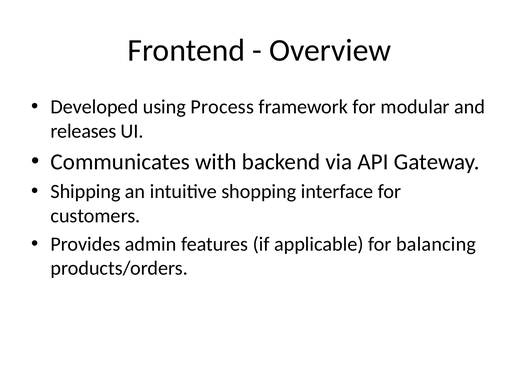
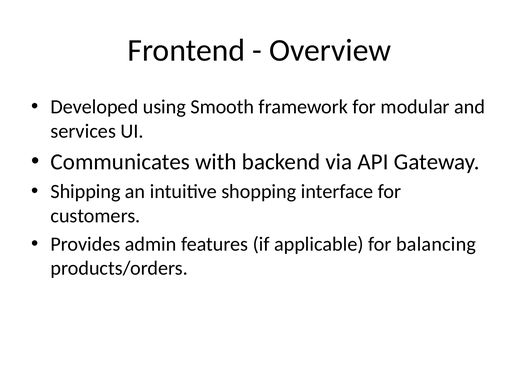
Process: Process -> Smooth (222, 107)
releases: releases -> services (83, 131)
